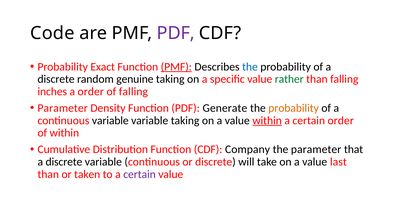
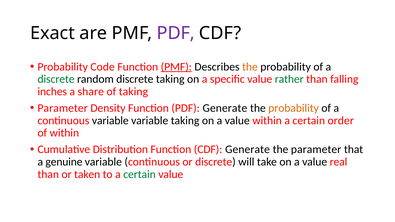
Code: Code -> Exact (53, 33)
Exact: Exact -> Code (103, 67)
the colour: blue -> orange (250, 67)
discrete colour: black -> green (56, 79)
random genuine: genuine -> discrete (135, 79)
a order: order -> share (91, 92)
of falling: falling -> taking (133, 92)
within underline: present -> none (267, 121)
CDF Company: Company -> Generate (248, 150)
discrete: discrete -> genuine (64, 162)
last: last -> real (339, 162)
certain colour: purple -> green (140, 174)
